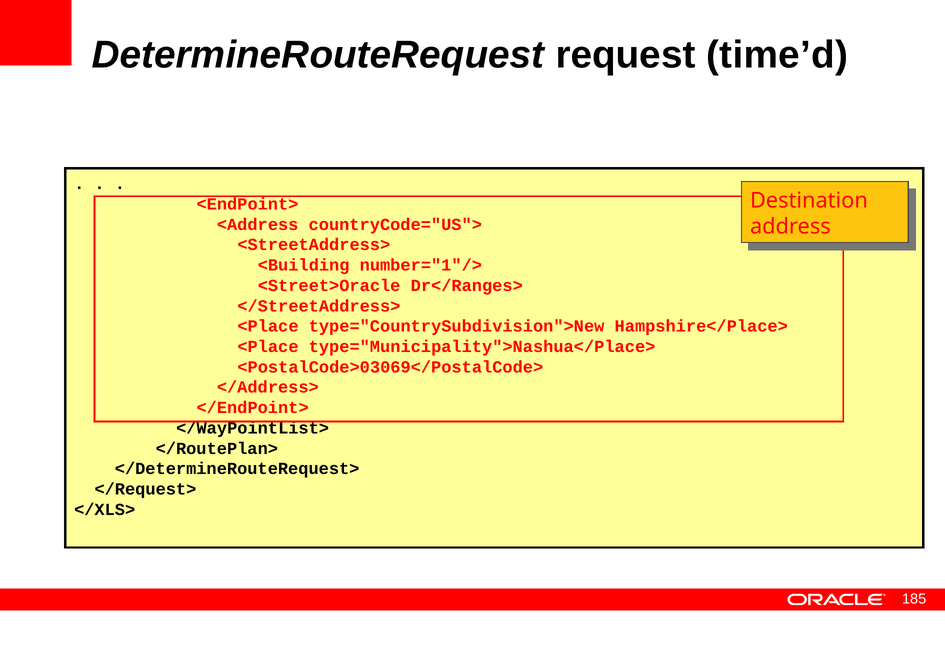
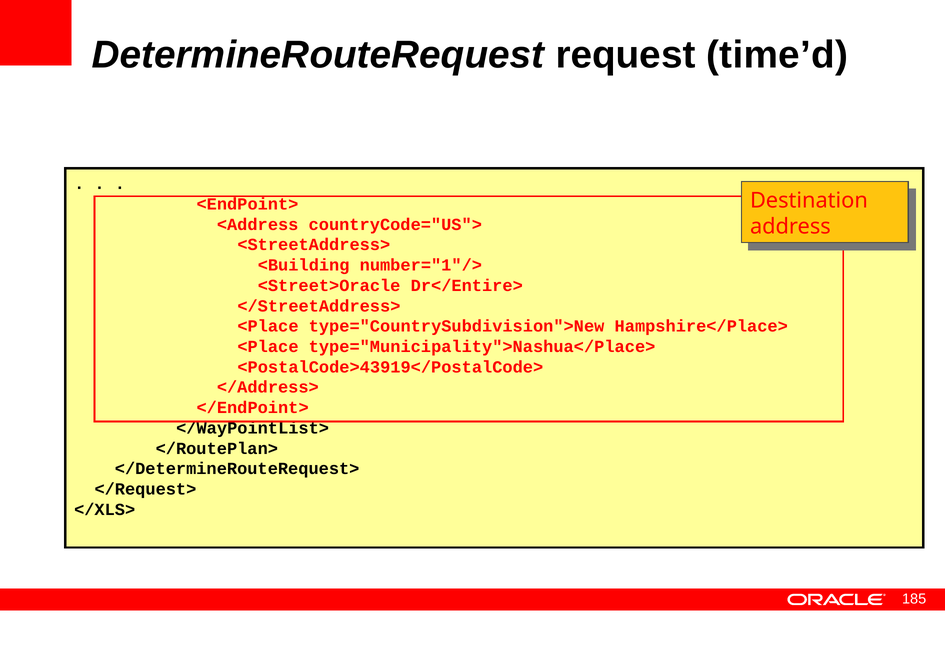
Dr</Ranges>: Dr</Ranges> -> Dr</Entire> (467, 286)
<PostalCode>03069</PostalCode>: <PostalCode>03069</PostalCode> -> <PostalCode>43919</PostalCode> (390, 367)
